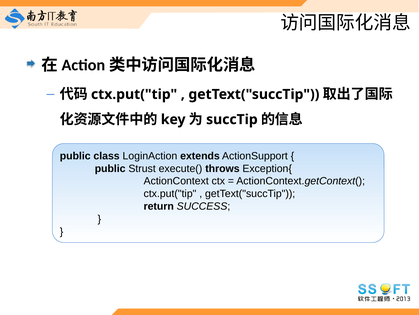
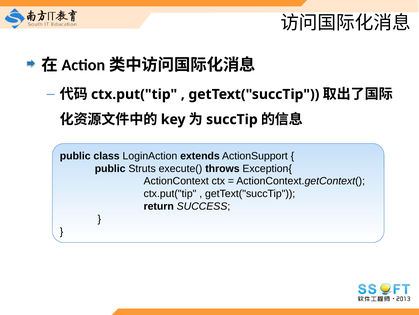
Strust: Strust -> Struts (142, 168)
